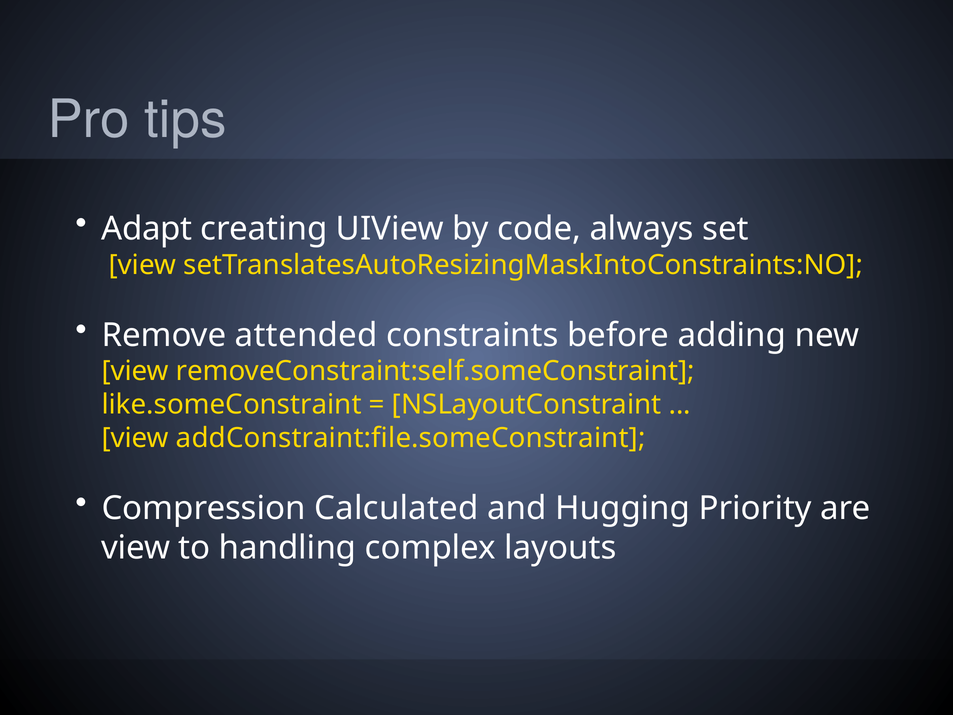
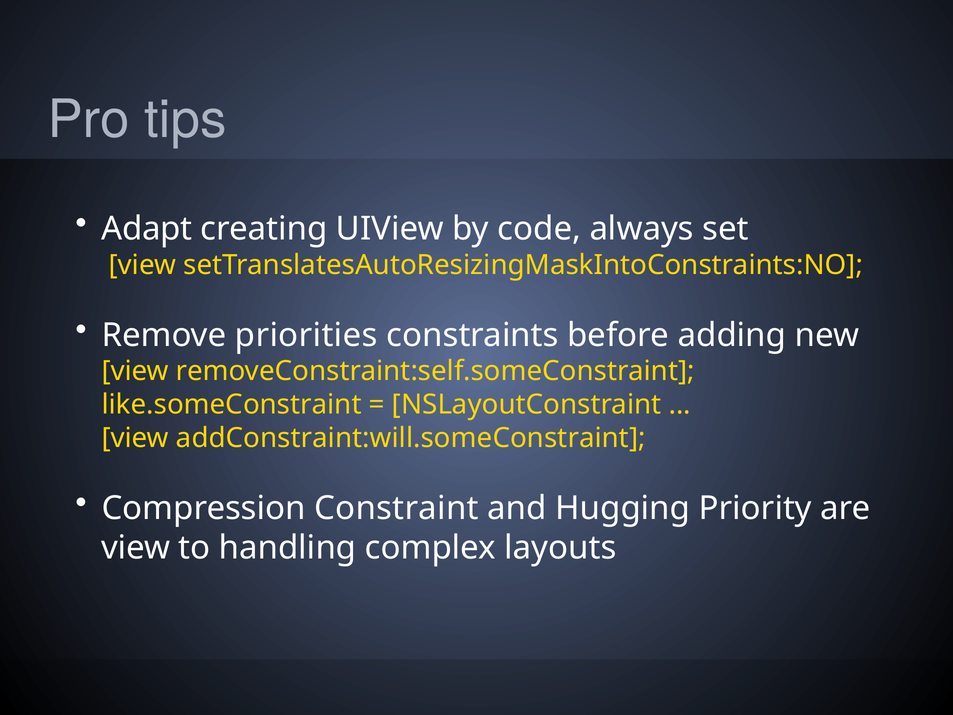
attended: attended -> priorities (306, 335)
addConstraint:file.someConstraint: addConstraint:file.someConstraint -> addConstraint:will.someConstraint (411, 438)
Calculated: Calculated -> Constraint (396, 508)
